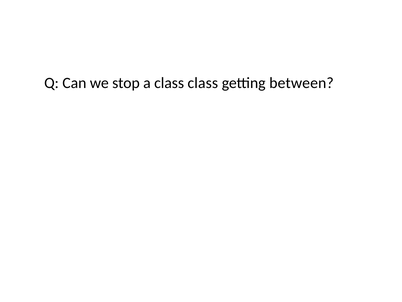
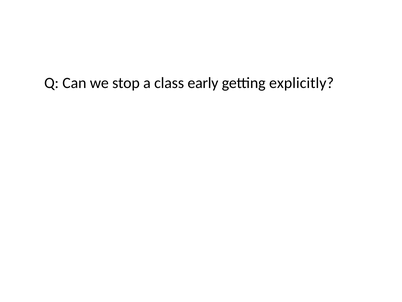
class class: class -> early (203, 83)
between: between -> explicitly (301, 83)
